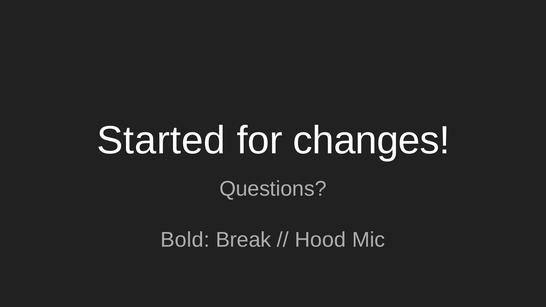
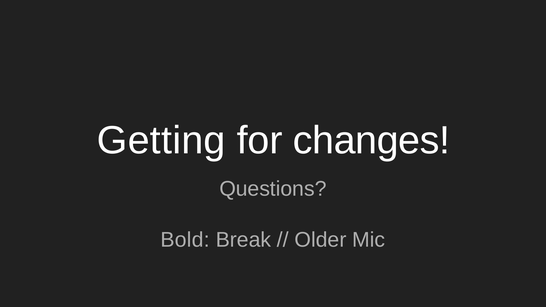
Started: Started -> Getting (161, 141)
Hood: Hood -> Older (320, 240)
